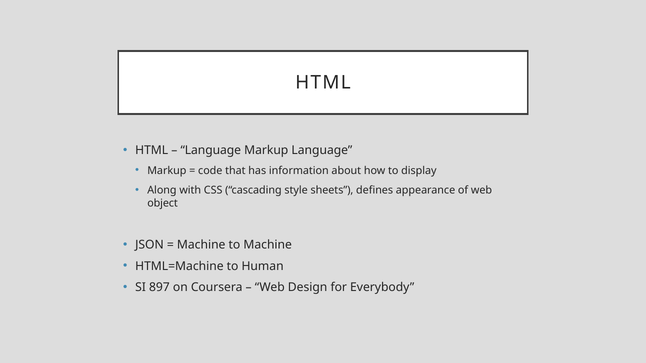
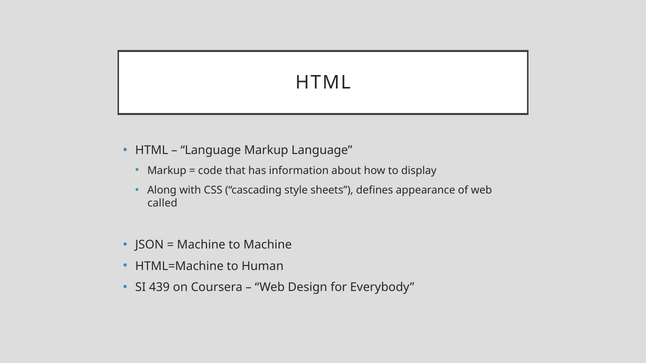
object: object -> called (162, 203)
897: 897 -> 439 (159, 288)
